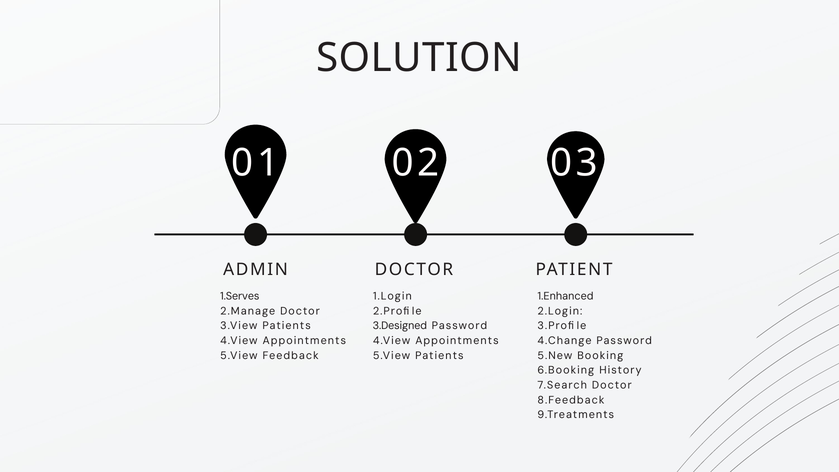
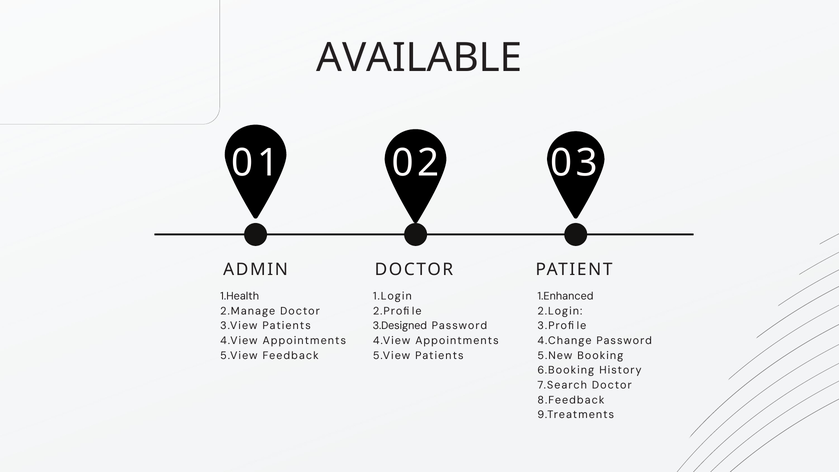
SOLUTION: SOLUTION -> AVAILABLE (419, 58)
1.Serves: 1.Serves -> 1.Health (240, 296)
